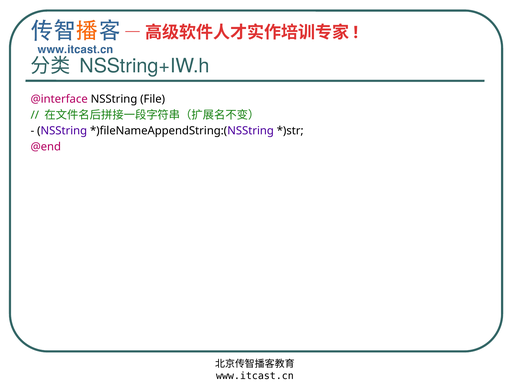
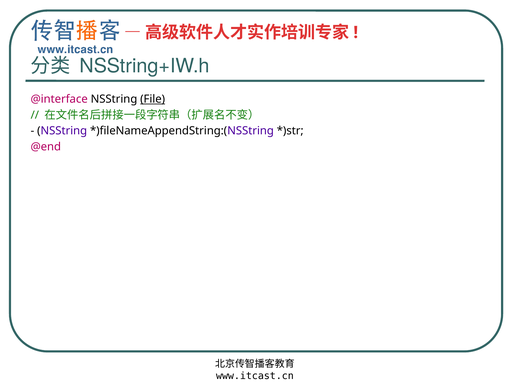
File underline: none -> present (153, 99)
